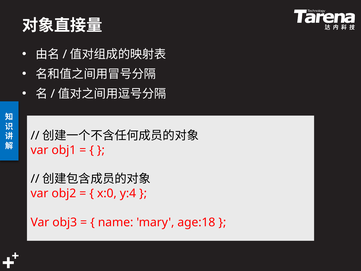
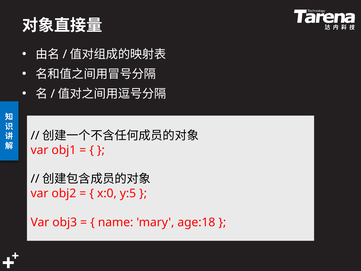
y:4: y:4 -> y:5 (128, 193)
